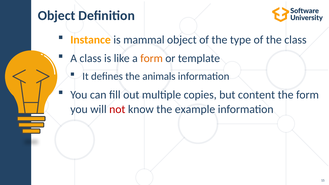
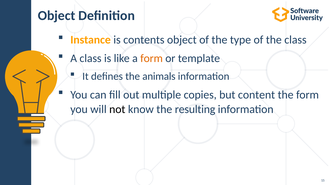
mammal: mammal -> contents (144, 40)
not colour: red -> black (117, 109)
example: example -> resulting (195, 109)
